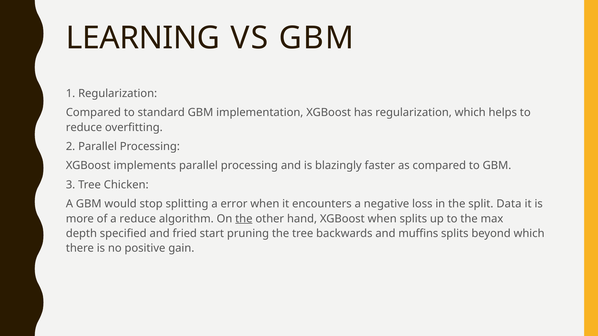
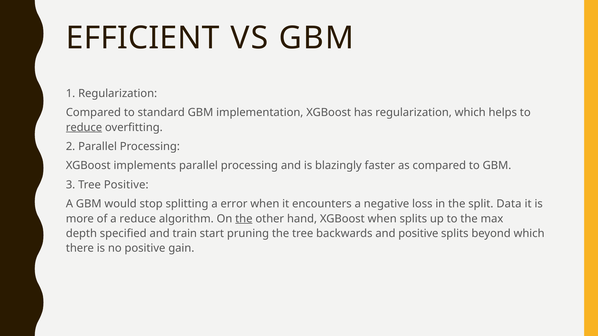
LEARNING: LEARNING -> EFFICIENT (143, 38)
reduce underline: none -> present (84, 127)
Tree Chicken: Chicken -> Positive (126, 185)
fried: fried -> train (185, 234)
and muffins: muffins -> positive (418, 234)
